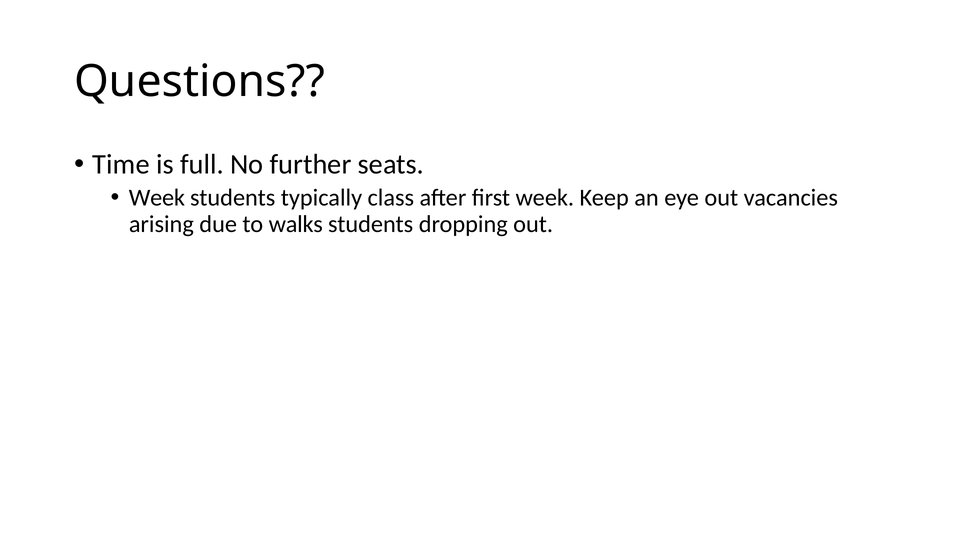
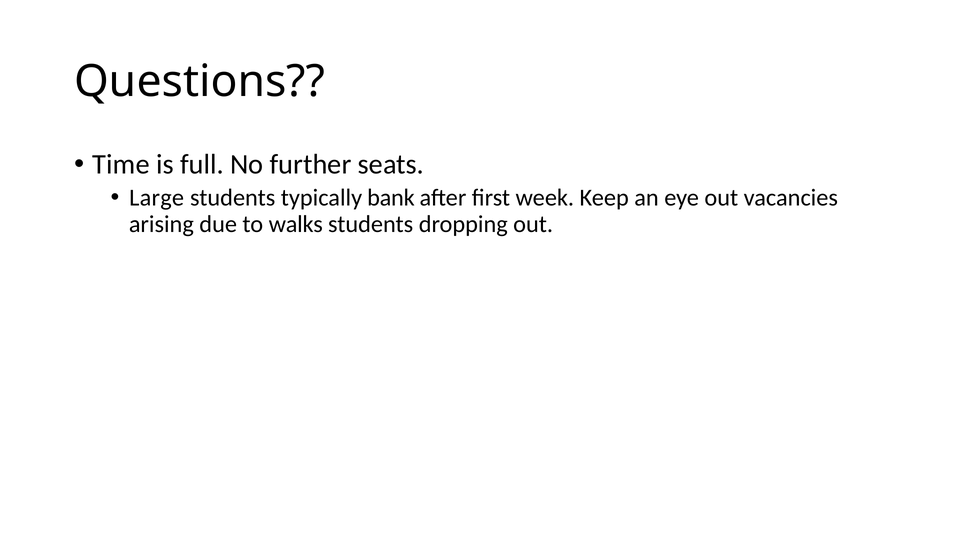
Week: Week -> Large (157, 198)
class: class -> bank (391, 198)
